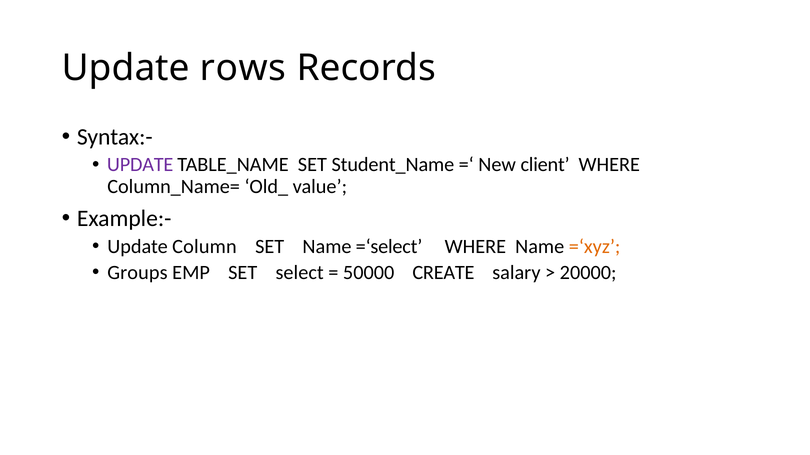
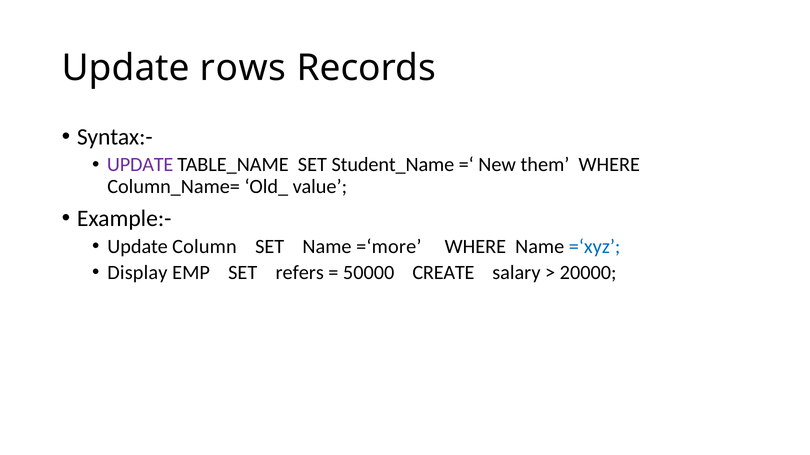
client: client -> them (545, 165)
=‘select: =‘select -> =‘more (389, 247)
=‘xyz colour: orange -> blue (595, 247)
Groups: Groups -> Display (137, 273)
select: select -> refers (300, 273)
